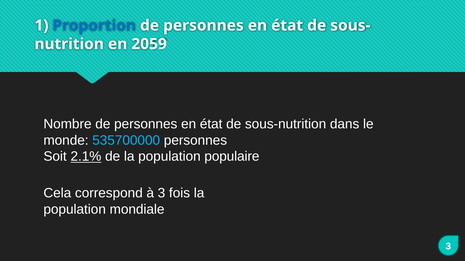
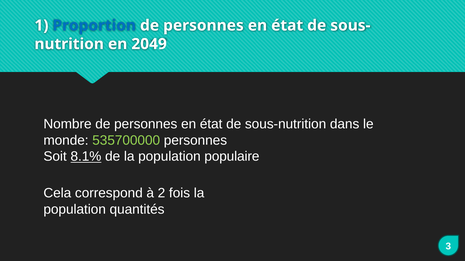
2059: 2059 -> 2049 (149, 44)
535700000 colour: light blue -> light green (126, 141)
2.1%: 2.1% -> 8.1% (86, 157)
à 3: 3 -> 2 (162, 193)
mondiale: mondiale -> quantités (137, 210)
